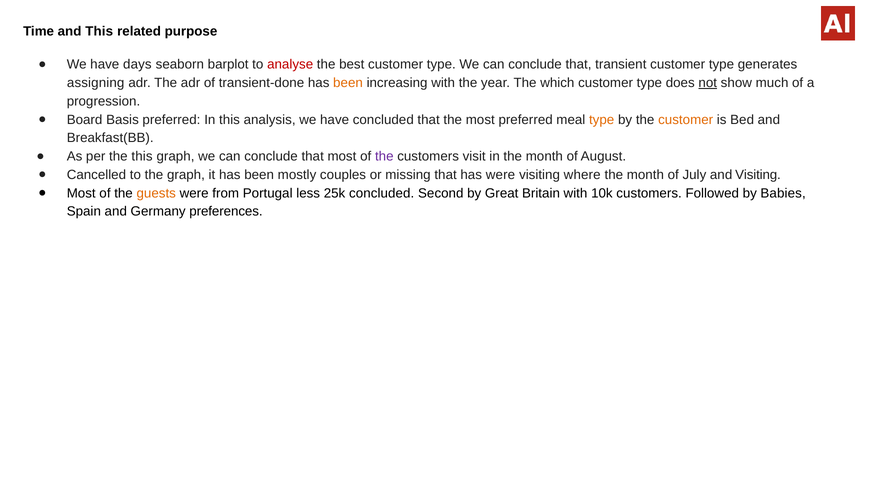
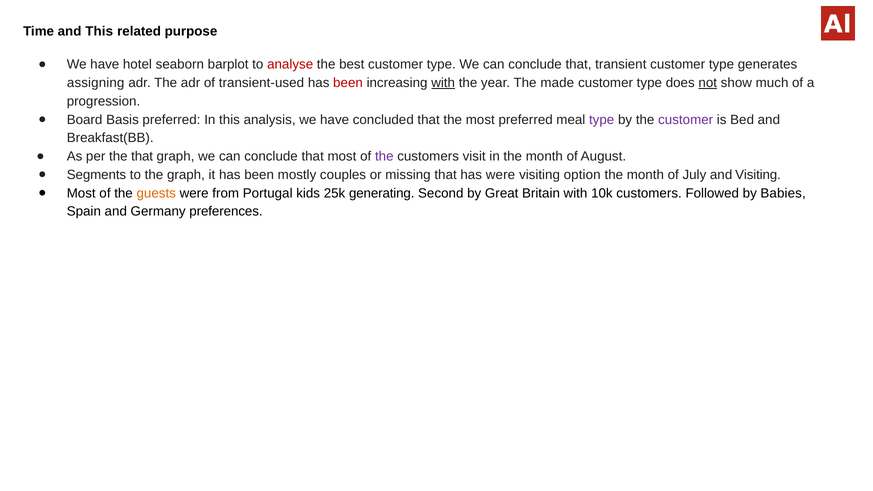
days: days -> hotel (137, 64)
transient-done: transient-done -> transient-used (261, 83)
been colour: orange -> red (348, 83)
with underline: none -> present (443, 83)
which: which -> made (557, 83)
type colour: orange -> purple (602, 120)
customer colour: orange -> purple (686, 120)
the this: this -> that (142, 156)
Cancelled: Cancelled -> Segments (96, 175)
where: where -> option (582, 175)
less: less -> kids (308, 193)
25k concluded: concluded -> generating (382, 193)
